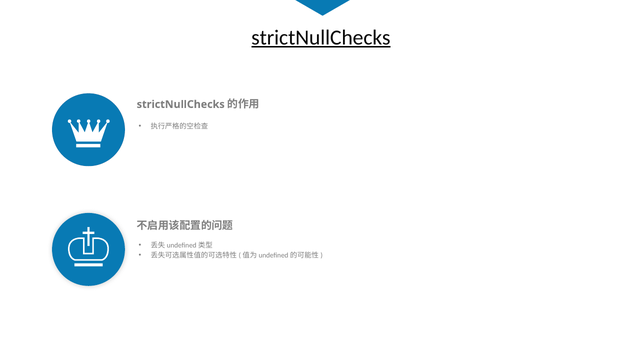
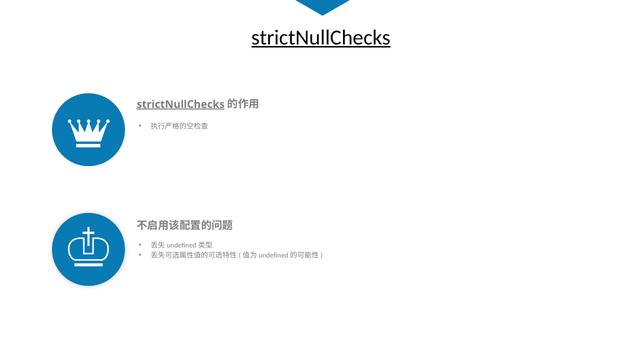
strictNullChecks underline: none -> present (181, 104)
